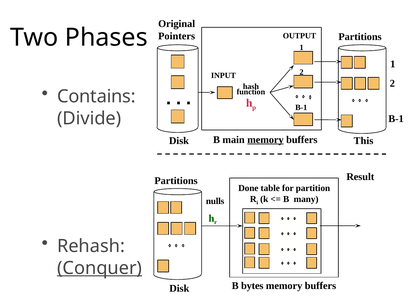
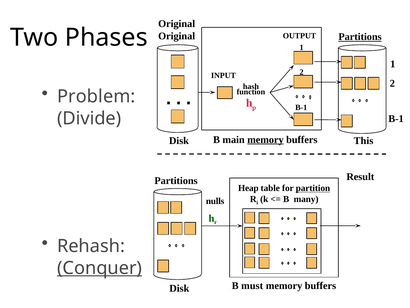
Pointers: Pointers -> Original (177, 36)
Partitions underline: none -> present (360, 37)
Contains: Contains -> Problem (96, 96)
Done: Done -> Heap (248, 188)
partition underline: none -> present (313, 188)
bytes: bytes -> must (252, 285)
